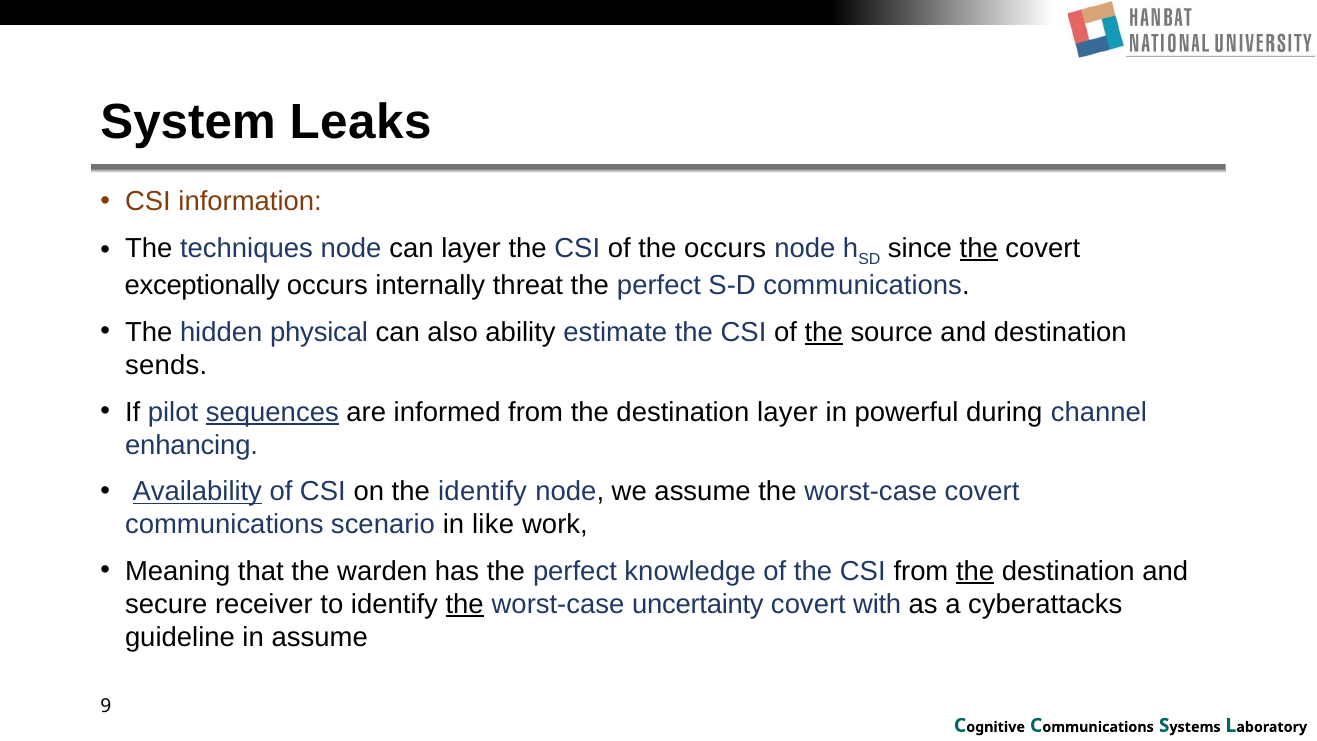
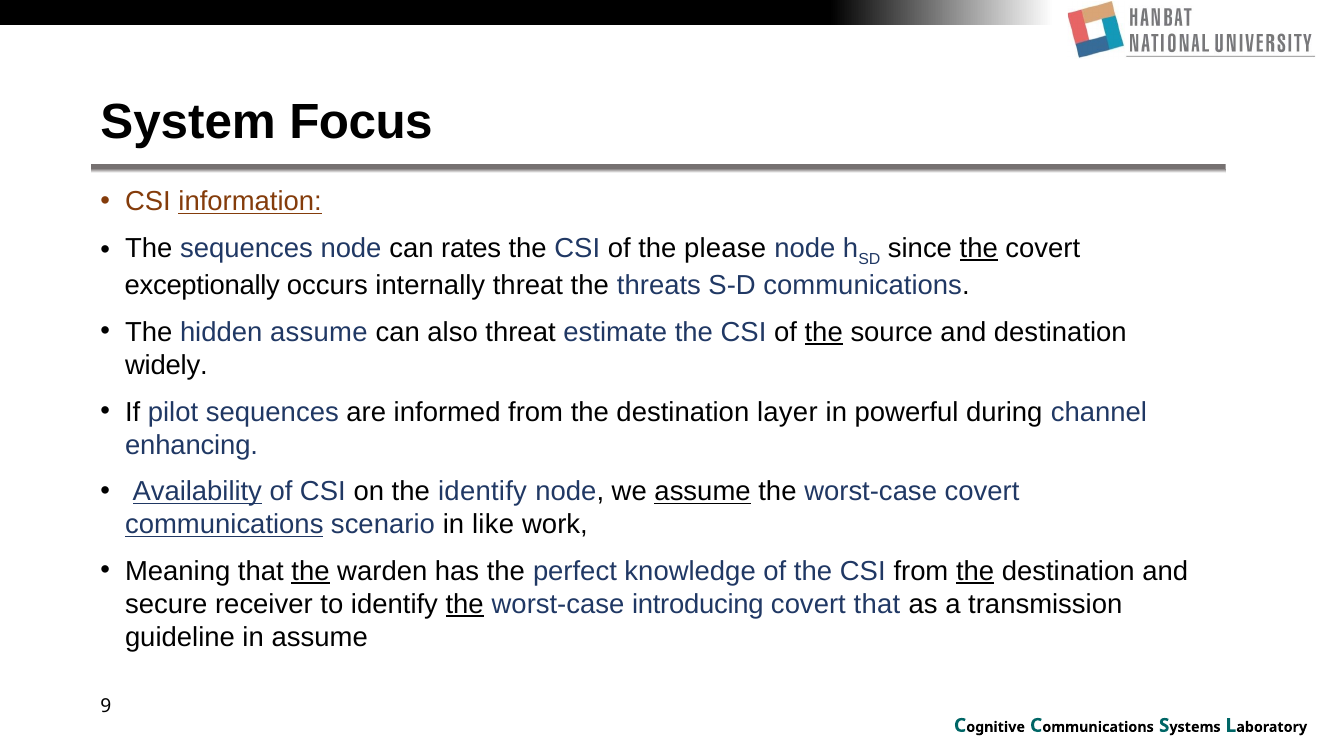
Leaks: Leaks -> Focus (361, 122)
information underline: none -> present (250, 202)
The techniques: techniques -> sequences (246, 248)
can layer: layer -> rates (471, 248)
the occurs: occurs -> please (725, 248)
perfect: perfect -> threats (659, 286)
hidden physical: physical -> assume (319, 332)
also ability: ability -> threat (521, 332)
sends: sends -> widely (166, 365)
sequences underline: present -> none (272, 412)
assume underline: none -> present (703, 491)
communications underline: none -> present (224, 524)
the underline: none -> present (310, 571)
uncertainty: uncertainty -> introducing (698, 604)
covert with: with -> that (877, 604)
cyberattacks: cyberattacks -> transmission (1045, 604)
